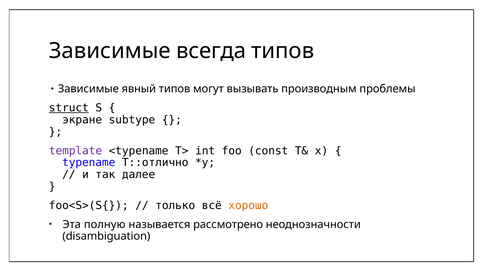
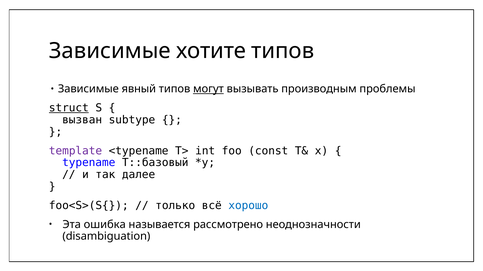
всегда: всегда -> хотите (211, 51)
могут underline: none -> present (208, 89)
экране: экране -> вызван (82, 120)
T::отлично: T::отлично -> T::базовый (155, 163)
хорошо colour: orange -> blue (248, 206)
полную: полную -> ошибка (105, 225)
